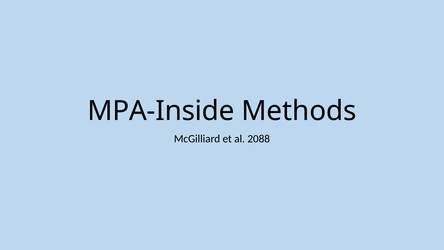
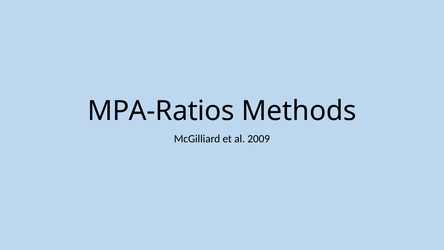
MPA-Inside: MPA-Inside -> MPA-Ratios (161, 111)
2088: 2088 -> 2009 (259, 139)
